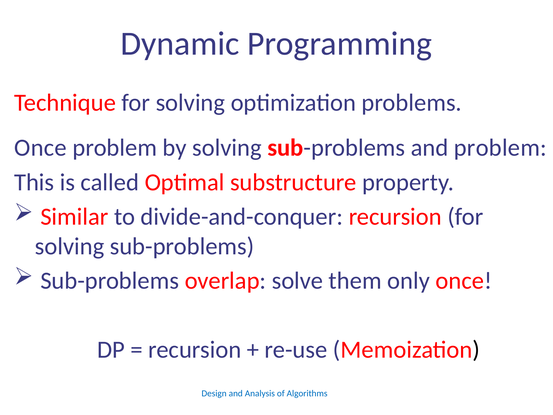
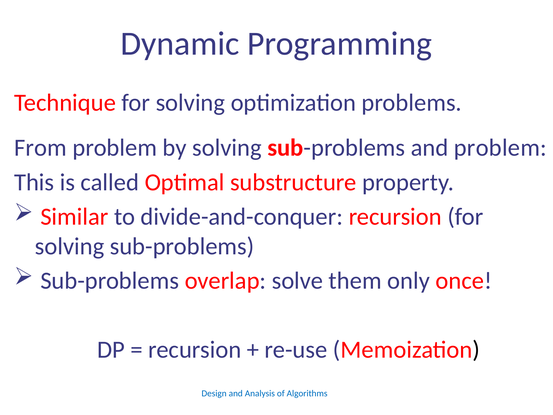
Once: Once -> From (40, 148)
